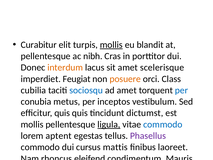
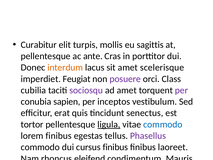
mollis underline: present -> none (111, 45)
blandit: blandit -> sagittis (150, 45)
nibh: nibh -> ante (93, 56)
posuere colour: orange -> purple (125, 79)
sociosqu colour: blue -> purple (86, 90)
per colour: blue -> purple (181, 90)
metus: metus -> sapien (67, 101)
efficitur quis: quis -> erat (62, 113)
dictumst: dictumst -> senectus (145, 113)
mollis: mollis -> tortor (32, 124)
lorem aptent: aptent -> finibus (59, 136)
cursus mattis: mattis -> finibus (115, 147)
